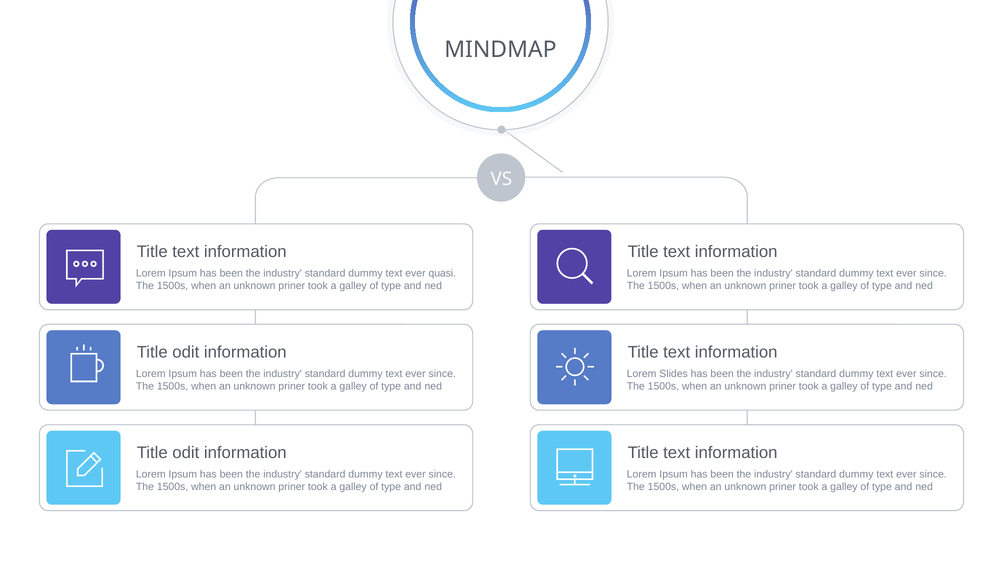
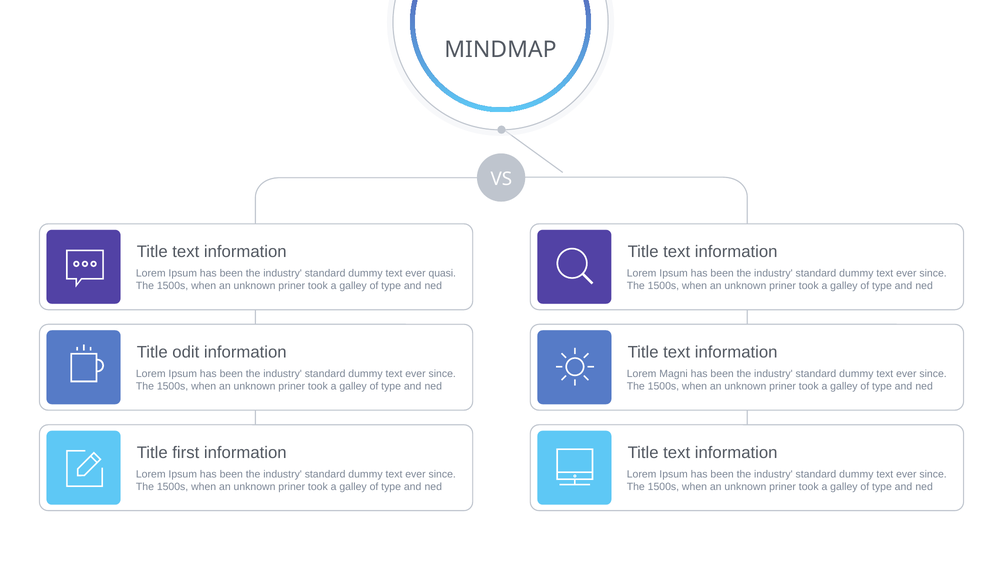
Slides: Slides -> Magni (674, 374)
odit: odit -> first (186, 453)
